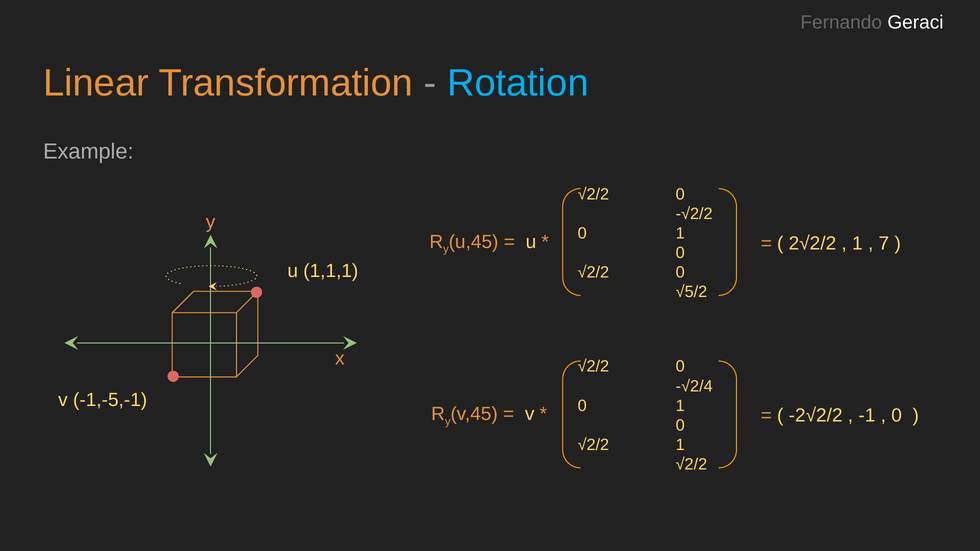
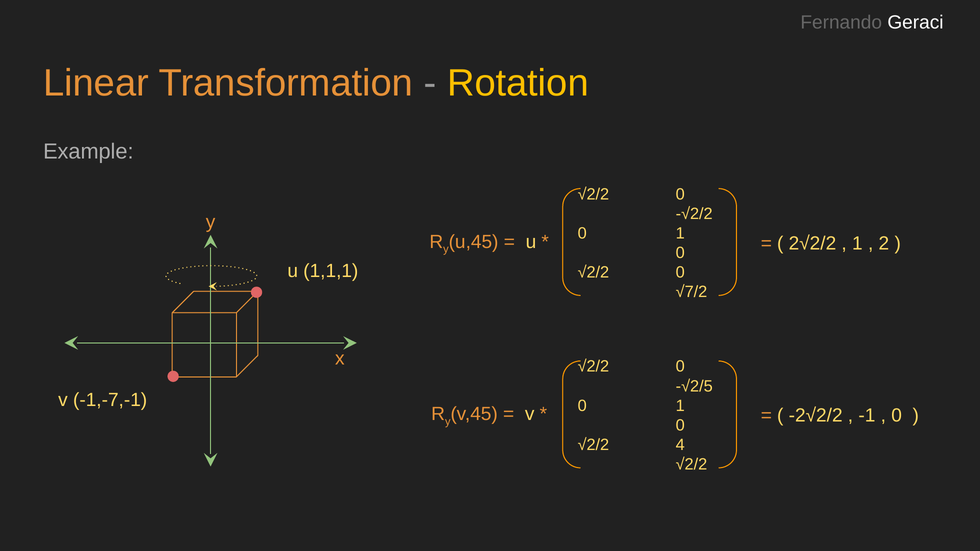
Rotation colour: light blue -> yellow (518, 83)
7: 7 -> 2 (884, 243)
√5/2: √5/2 -> √7/2 (692, 292)
-√2/4: -√2/4 -> -√2/5 (694, 386)
-1,-5,-1: -1,-5,-1 -> -1,-7,-1 (110, 400)
√2/2 1: 1 -> 4 (680, 445)
